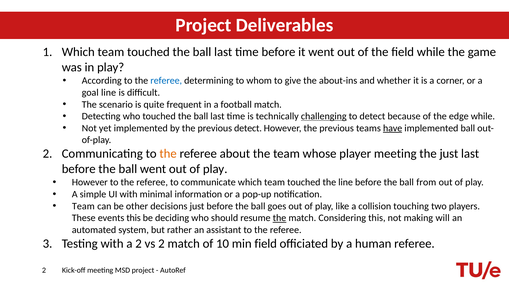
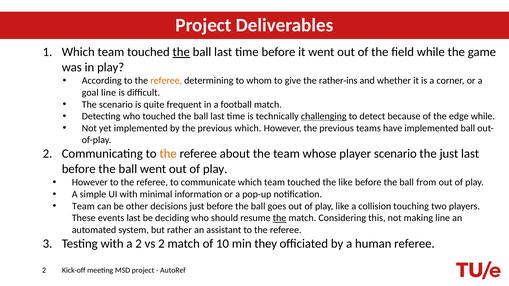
the underline: none -> present (181, 52)
referee colour: blue -> orange (166, 81)
about-ins: about-ins -> rather-ins (338, 81)
previous detect: detect -> which (248, 128)
have underline: present -> none (393, 128)
player meeting: meeting -> scenario (395, 154)
the line: line -> like (346, 183)
events this: this -> last (134, 218)
making will: will -> line (443, 218)
min field: field -> they (266, 244)
